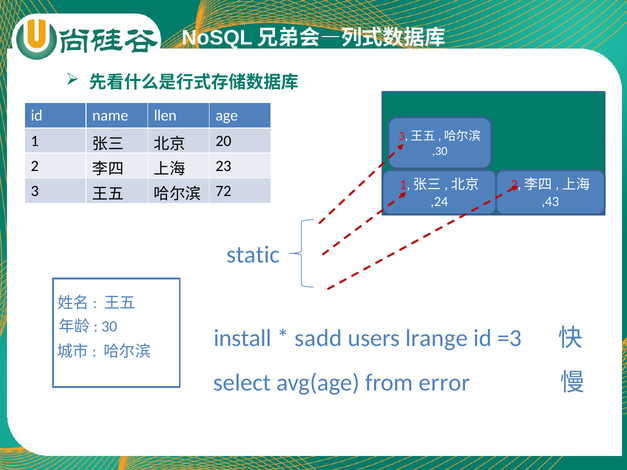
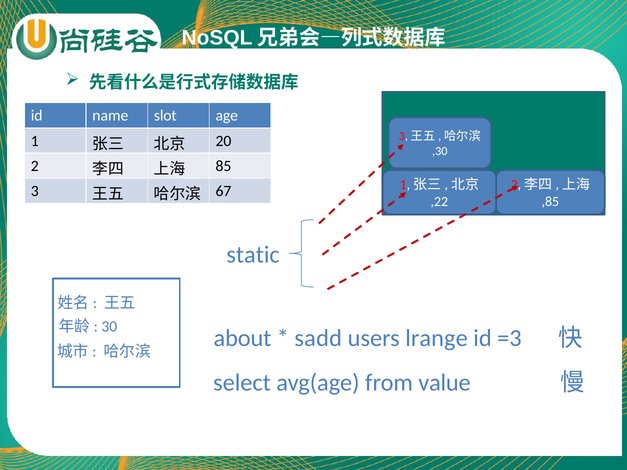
llen: llen -> slot (165, 116)
23: 23 -> 85 (223, 166)
72: 72 -> 67 (223, 191)
,24: ,24 -> ,22 (439, 202)
,43: ,43 -> ,85 (550, 202)
install: install -> about (242, 338)
error: error -> value (444, 383)
